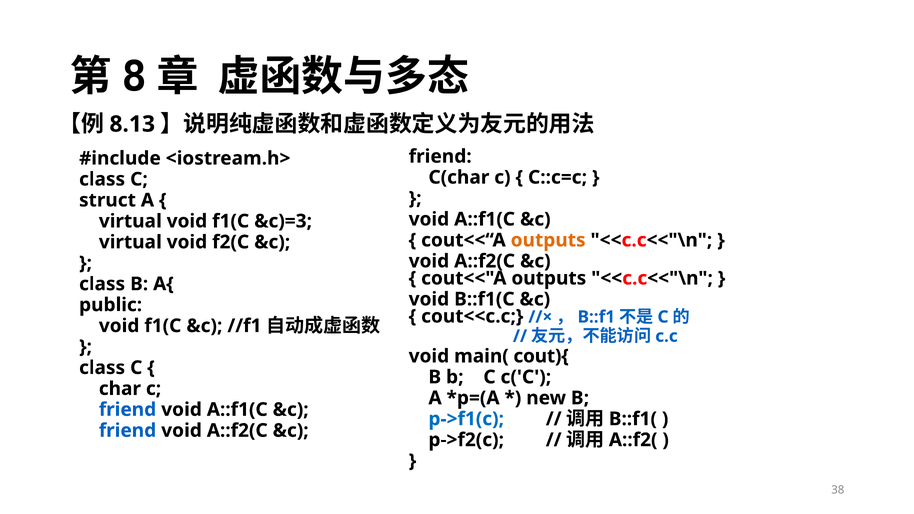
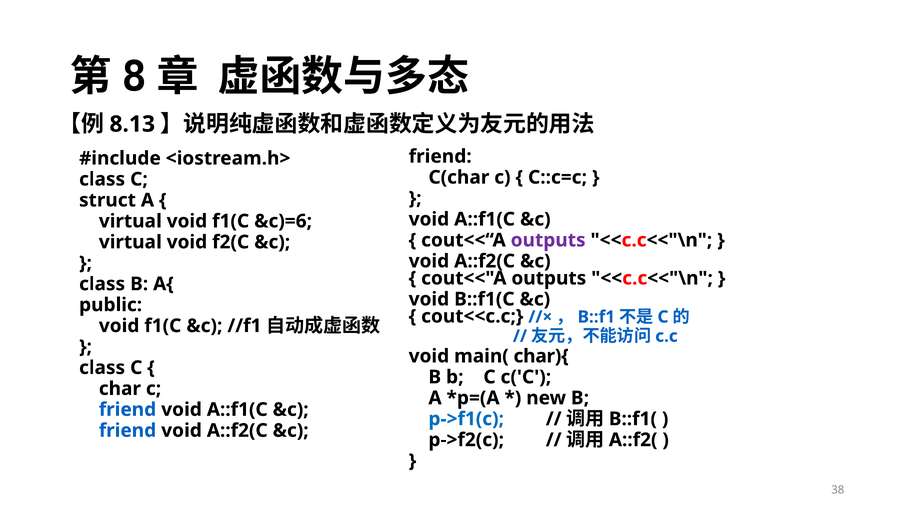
&c)=3: &c)=3 -> &c)=6 (283, 221)
outputs colour: orange -> purple (548, 240)
cout){: cout){ -> char){ (541, 356)
